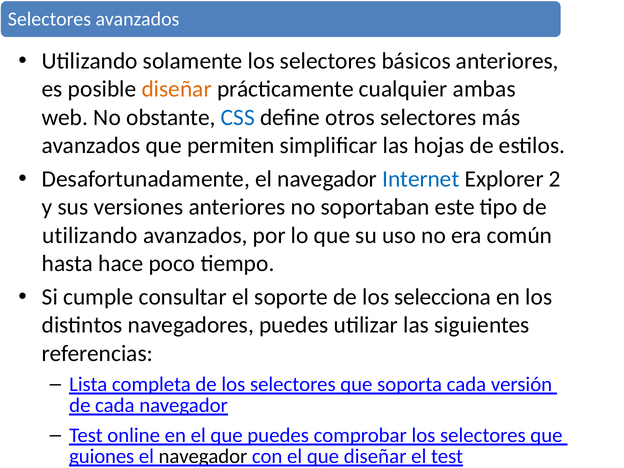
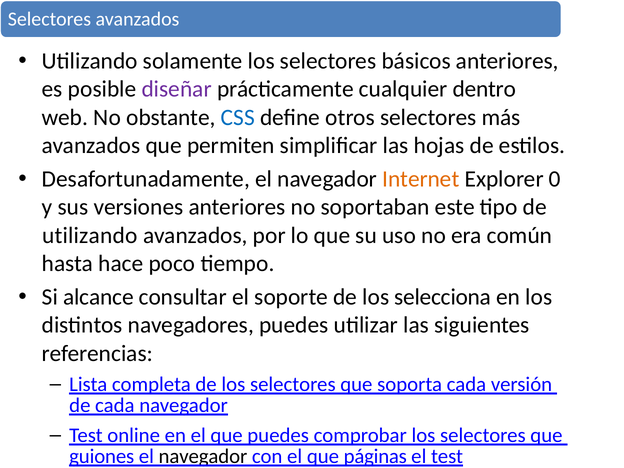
diseñar colour: orange -> purple (177, 89)
ambas: ambas -> dentro (485, 89)
Internet colour: blue -> orange (421, 179)
2: 2 -> 0 (555, 179)
cumple: cumple -> alcance (98, 297)
que diseñar: diseñar -> páginas (375, 456)
